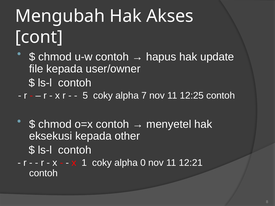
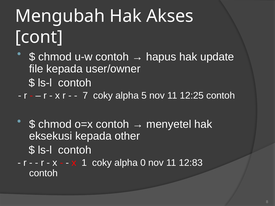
5: 5 -> 7 (85, 96)
7: 7 -> 5 (144, 96)
12:21: 12:21 -> 12:83 (191, 163)
